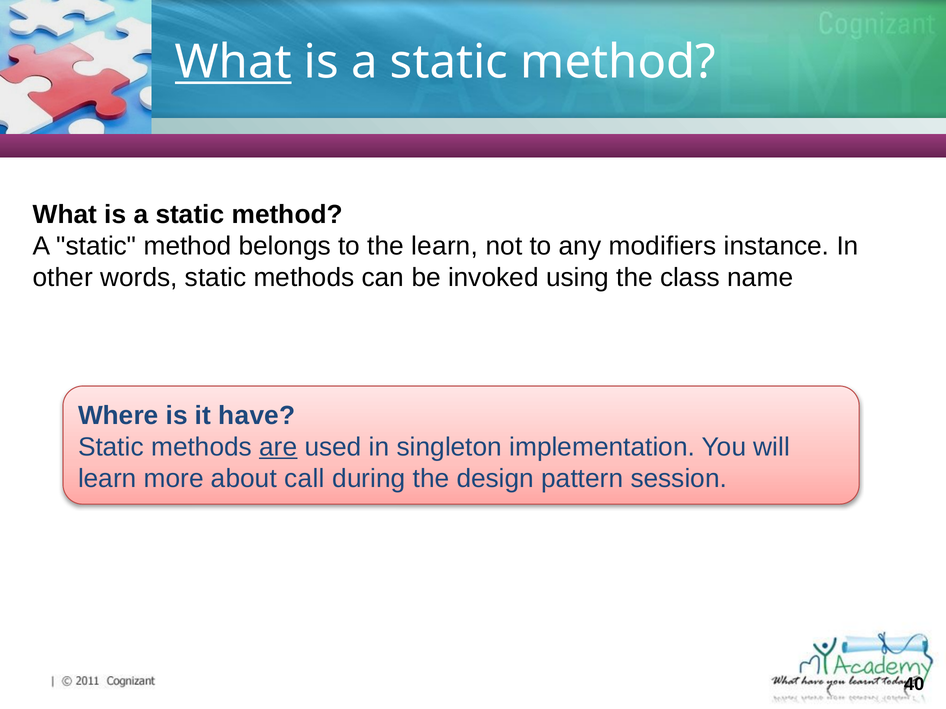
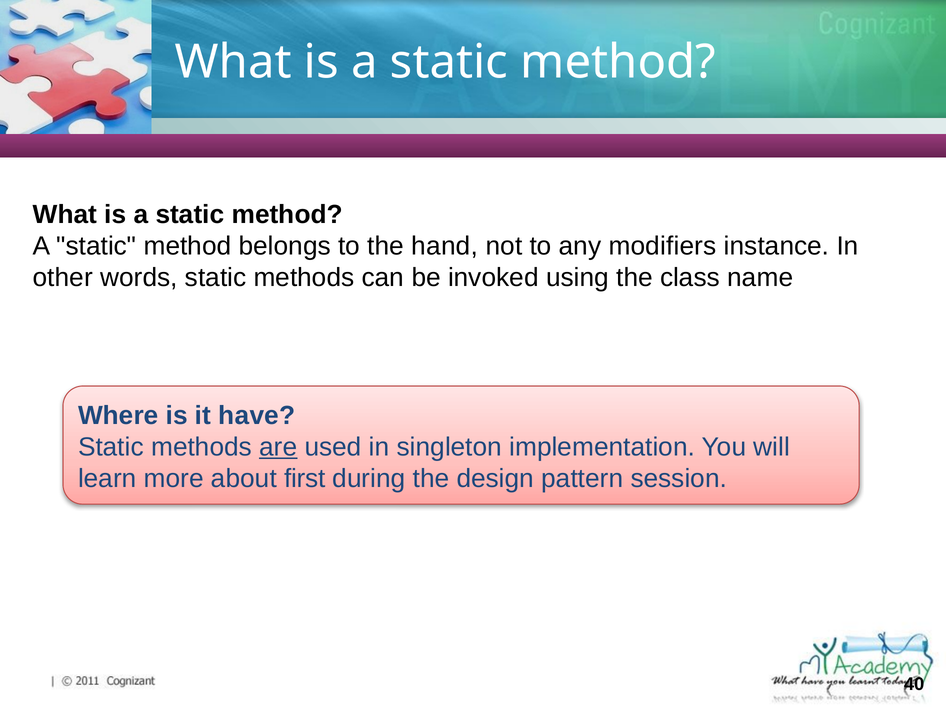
What underline: present -> none (233, 62)
the learn: learn -> hand (445, 246)
call: call -> first (305, 479)
